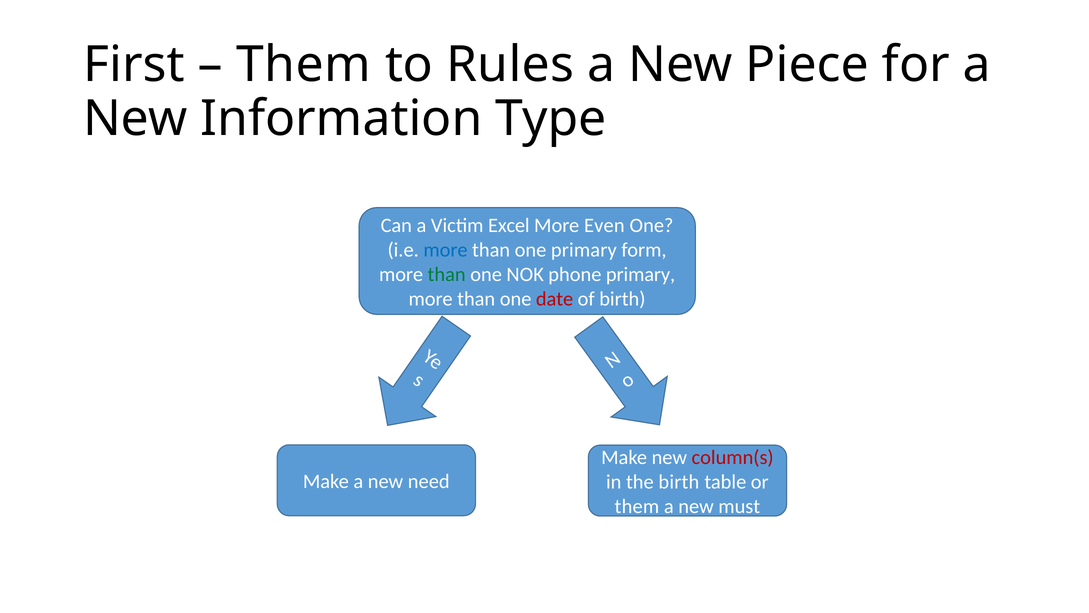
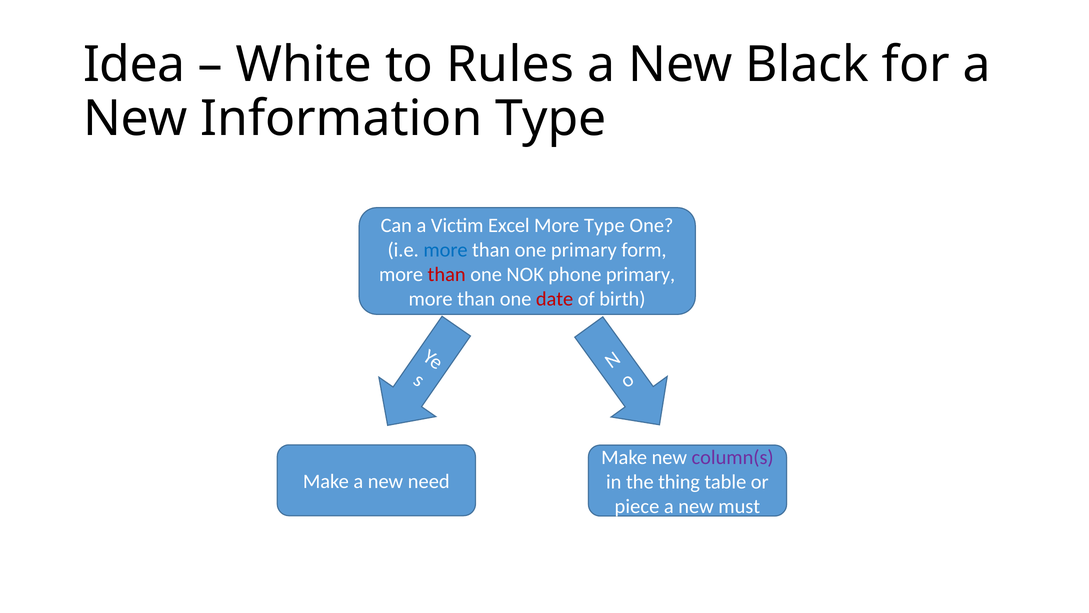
First: First -> Idea (134, 64)
Them: Them -> White (304, 64)
Piece: Piece -> Black (807, 64)
More Even: Even -> Type (604, 225)
than colour: green -> red (447, 274)
column(s colour: red -> purple (733, 457)
the birth: birth -> thing (679, 482)
them: them -> piece (637, 506)
